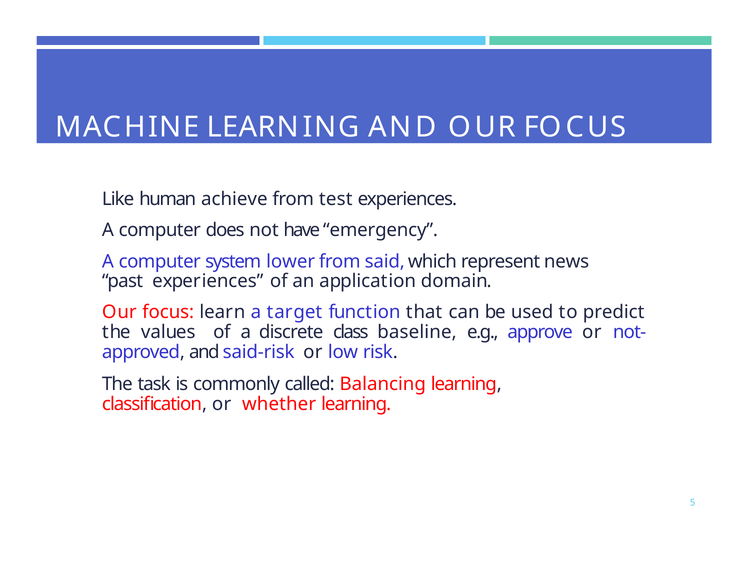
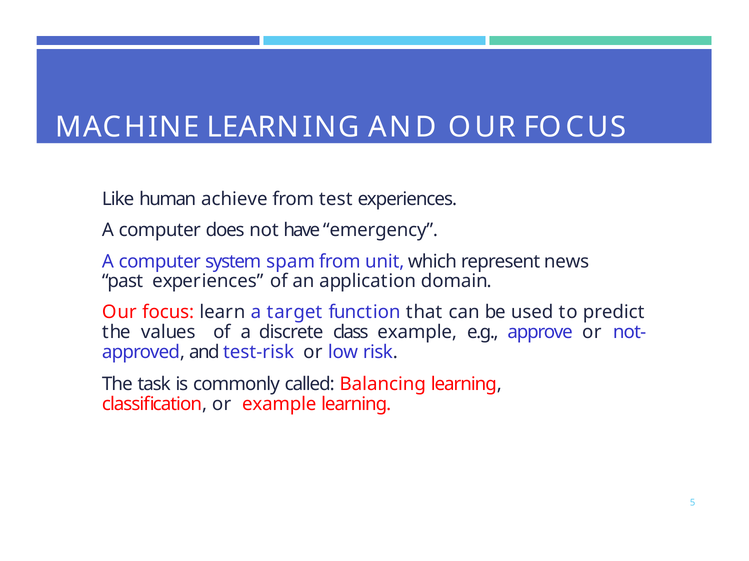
lower: lower -> spam (291, 262)
said: said -> unit (385, 262)
class baseline: baseline -> example (417, 332)
said-risk: said-risk -> test-risk (259, 353)
or whether: whether -> example (279, 404)
